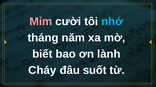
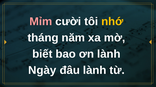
nhớ colour: light blue -> yellow (112, 22)
Cháy: Cháy -> Ngày (42, 71)
đâu suốt: suốt -> lành (95, 71)
